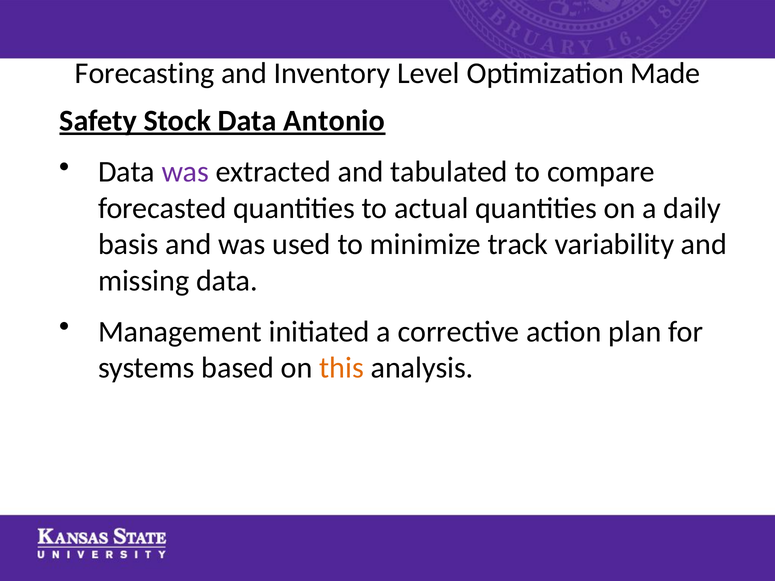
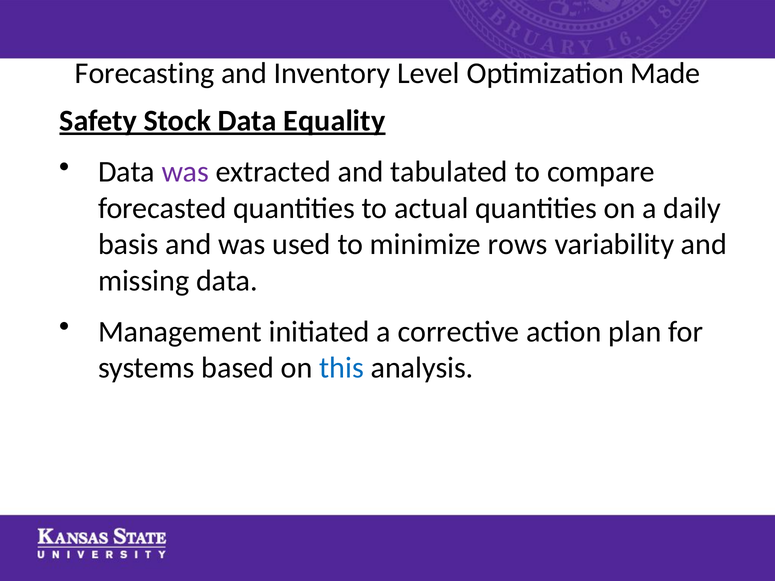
Antonio: Antonio -> Equality (334, 121)
track: track -> rows (518, 244)
this colour: orange -> blue (342, 368)
